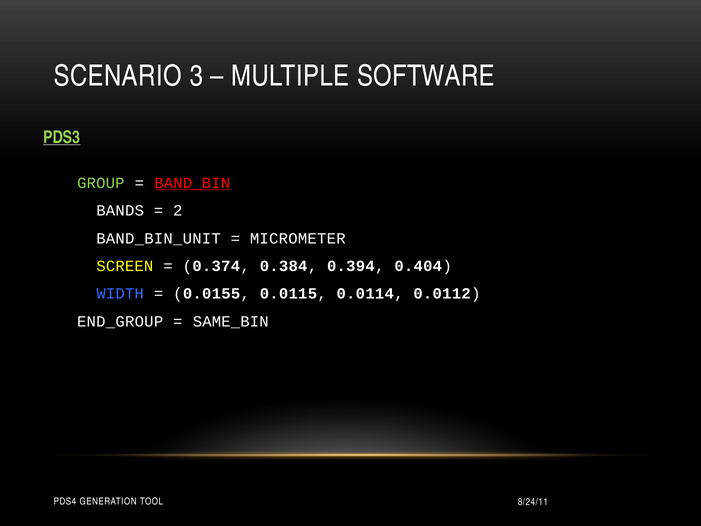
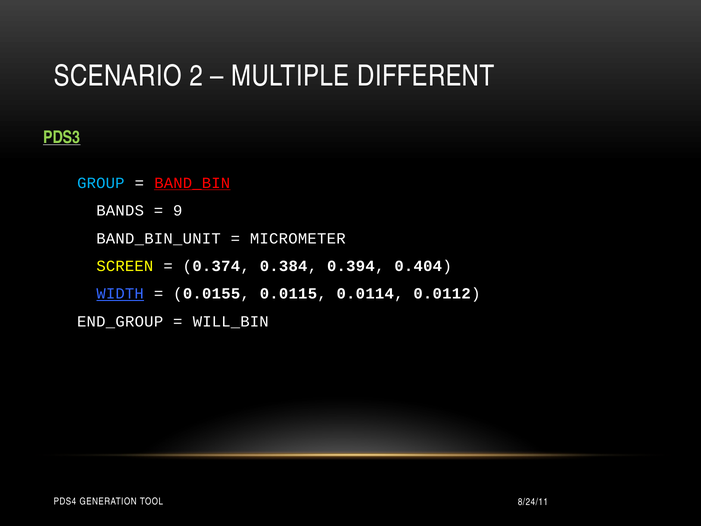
3: 3 -> 2 (196, 76)
SOFTWARE: SOFTWARE -> DIFFERENT (426, 76)
GROUP colour: light green -> light blue (101, 183)
2: 2 -> 9 (178, 211)
WIDTH underline: none -> present (120, 294)
SAME_BIN: SAME_BIN -> WILL_BIN (231, 321)
